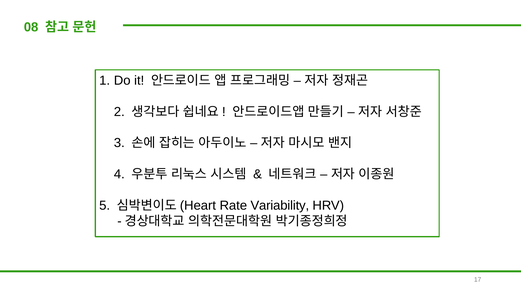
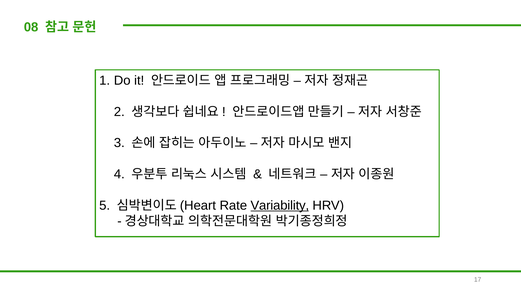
Variability underline: none -> present (280, 206)
